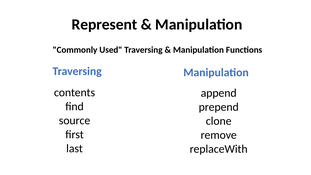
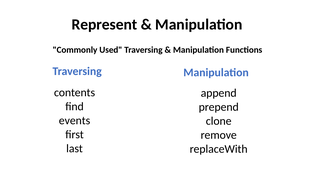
source: source -> events (75, 121)
